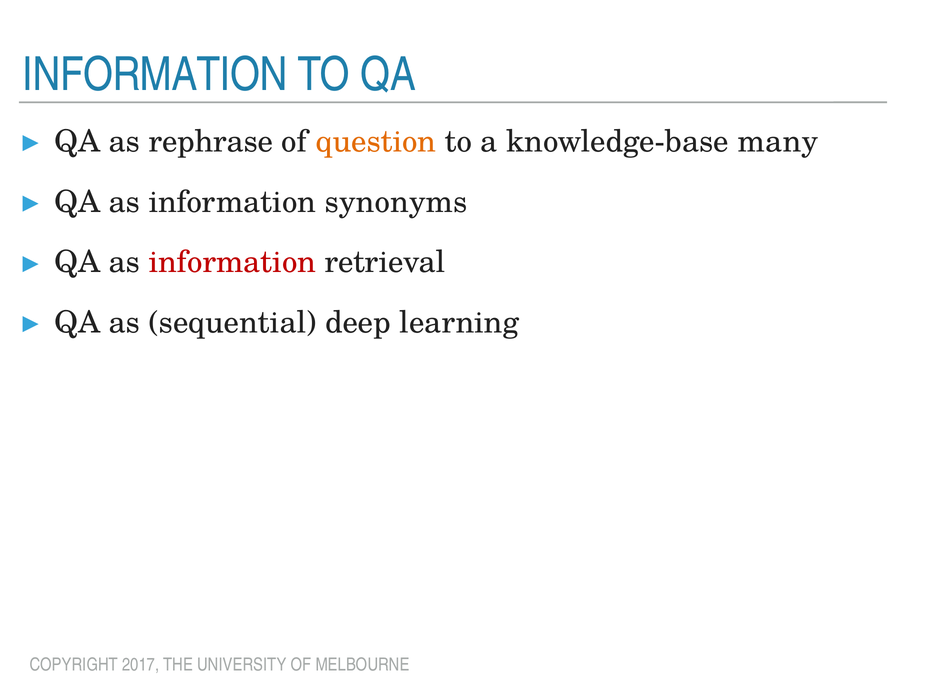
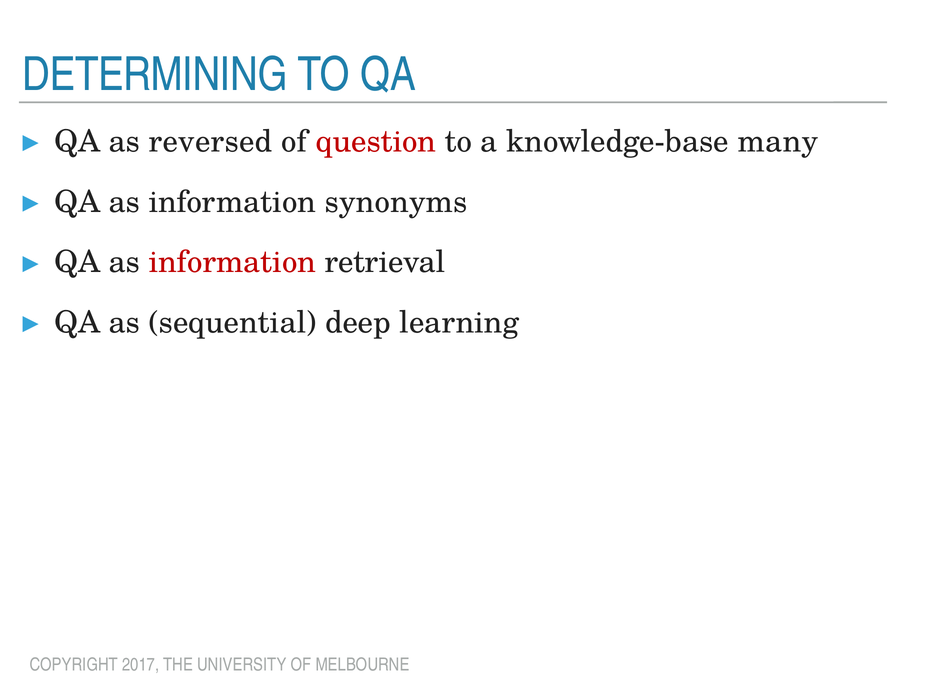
INFORMATION: INFORMATION -> DETERMINING (155, 75)
rephrase: rephrase -> reversed (211, 142)
question colour: orange -> red (376, 142)
